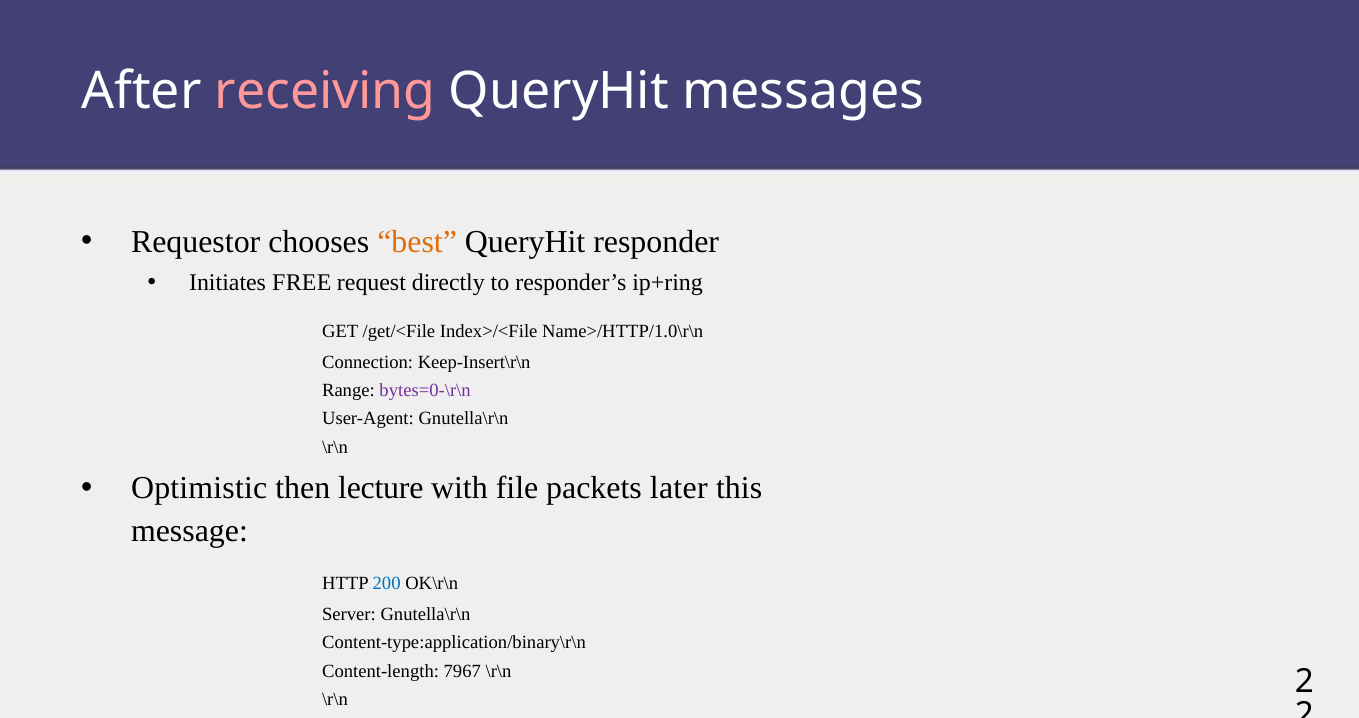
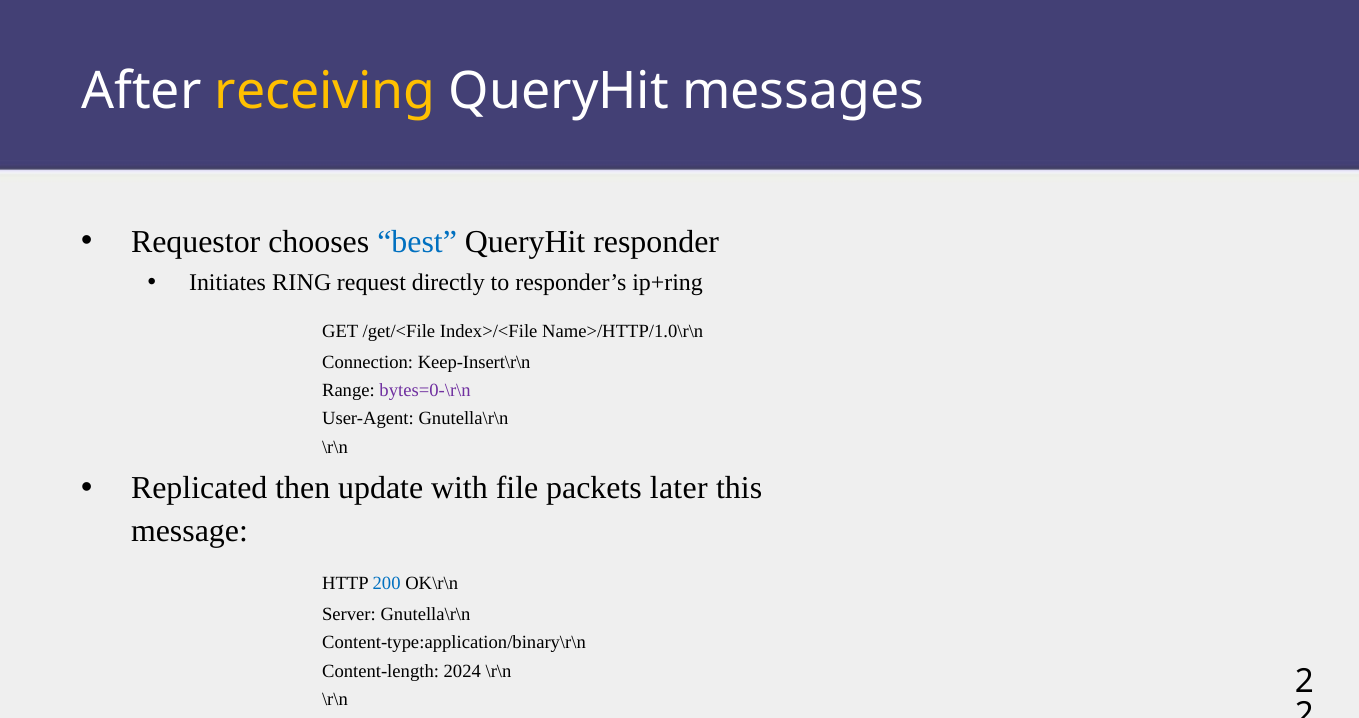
receiving colour: pink -> yellow (325, 91)
best colour: orange -> blue (417, 242)
FREE: FREE -> RING (302, 282)
Optimistic: Optimistic -> Replicated (199, 488)
lecture: lecture -> update (381, 488)
7967: 7967 -> 2024 (462, 671)
